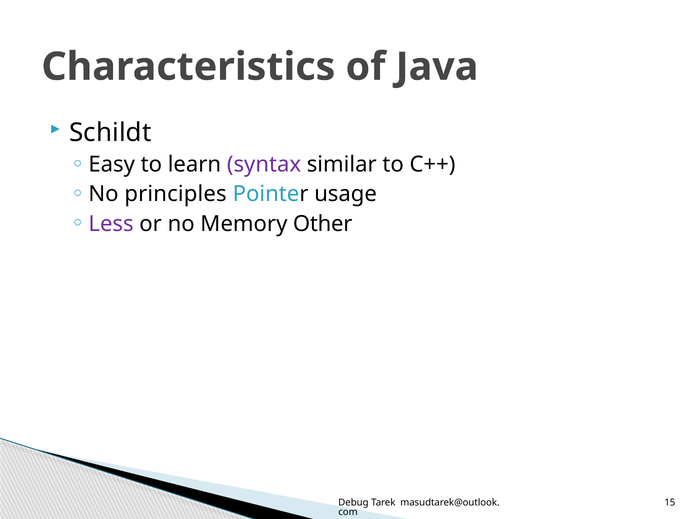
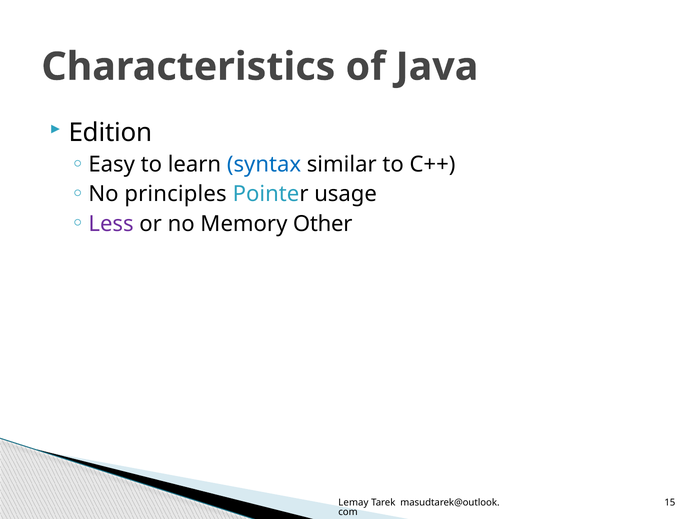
Schildt: Schildt -> Edition (110, 133)
syntax colour: purple -> blue (264, 165)
Debug: Debug -> Lemay (353, 503)
